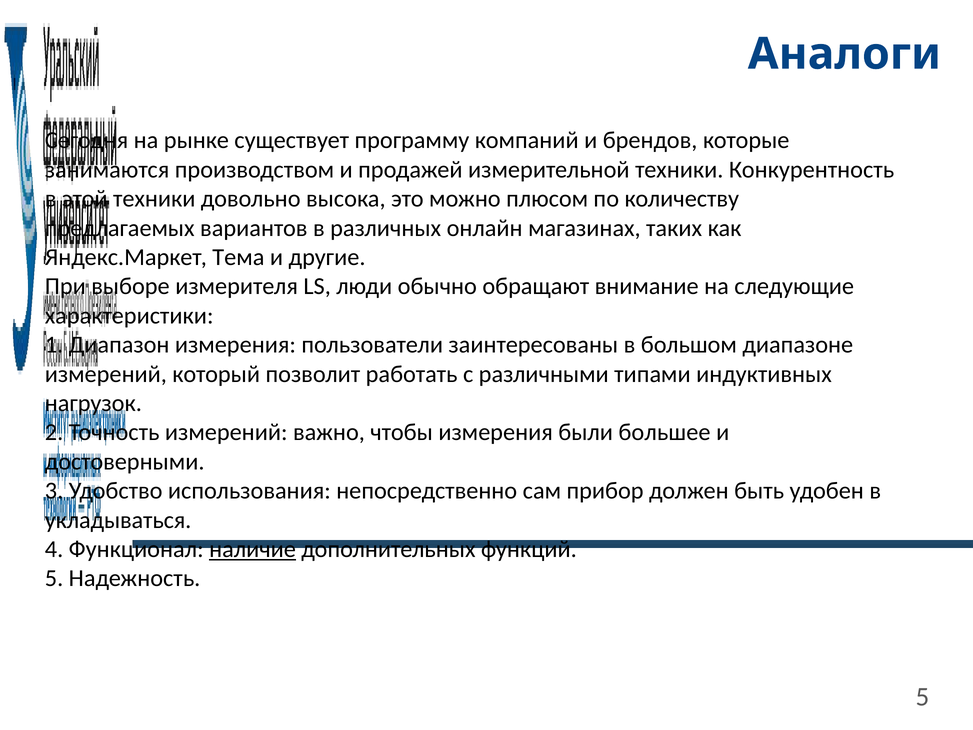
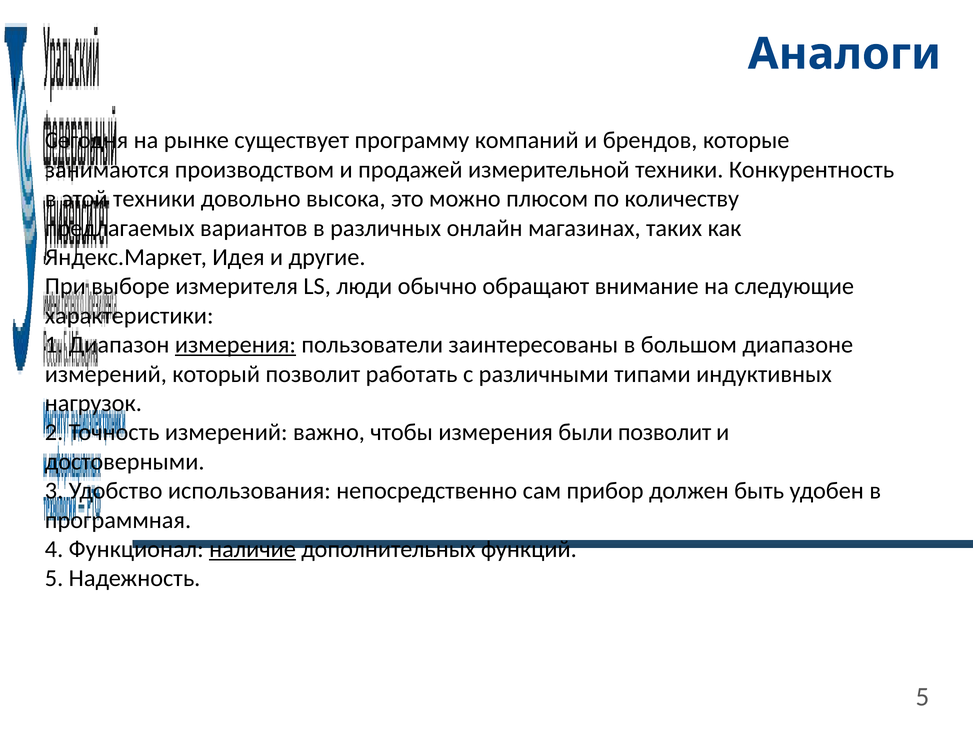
Тема: Тема -> Идея (238, 257)
измерения underline: none -> present (235, 345)
были большее: большее -> позволит (665, 432)
укладываться: укладываться -> программная (118, 520)
